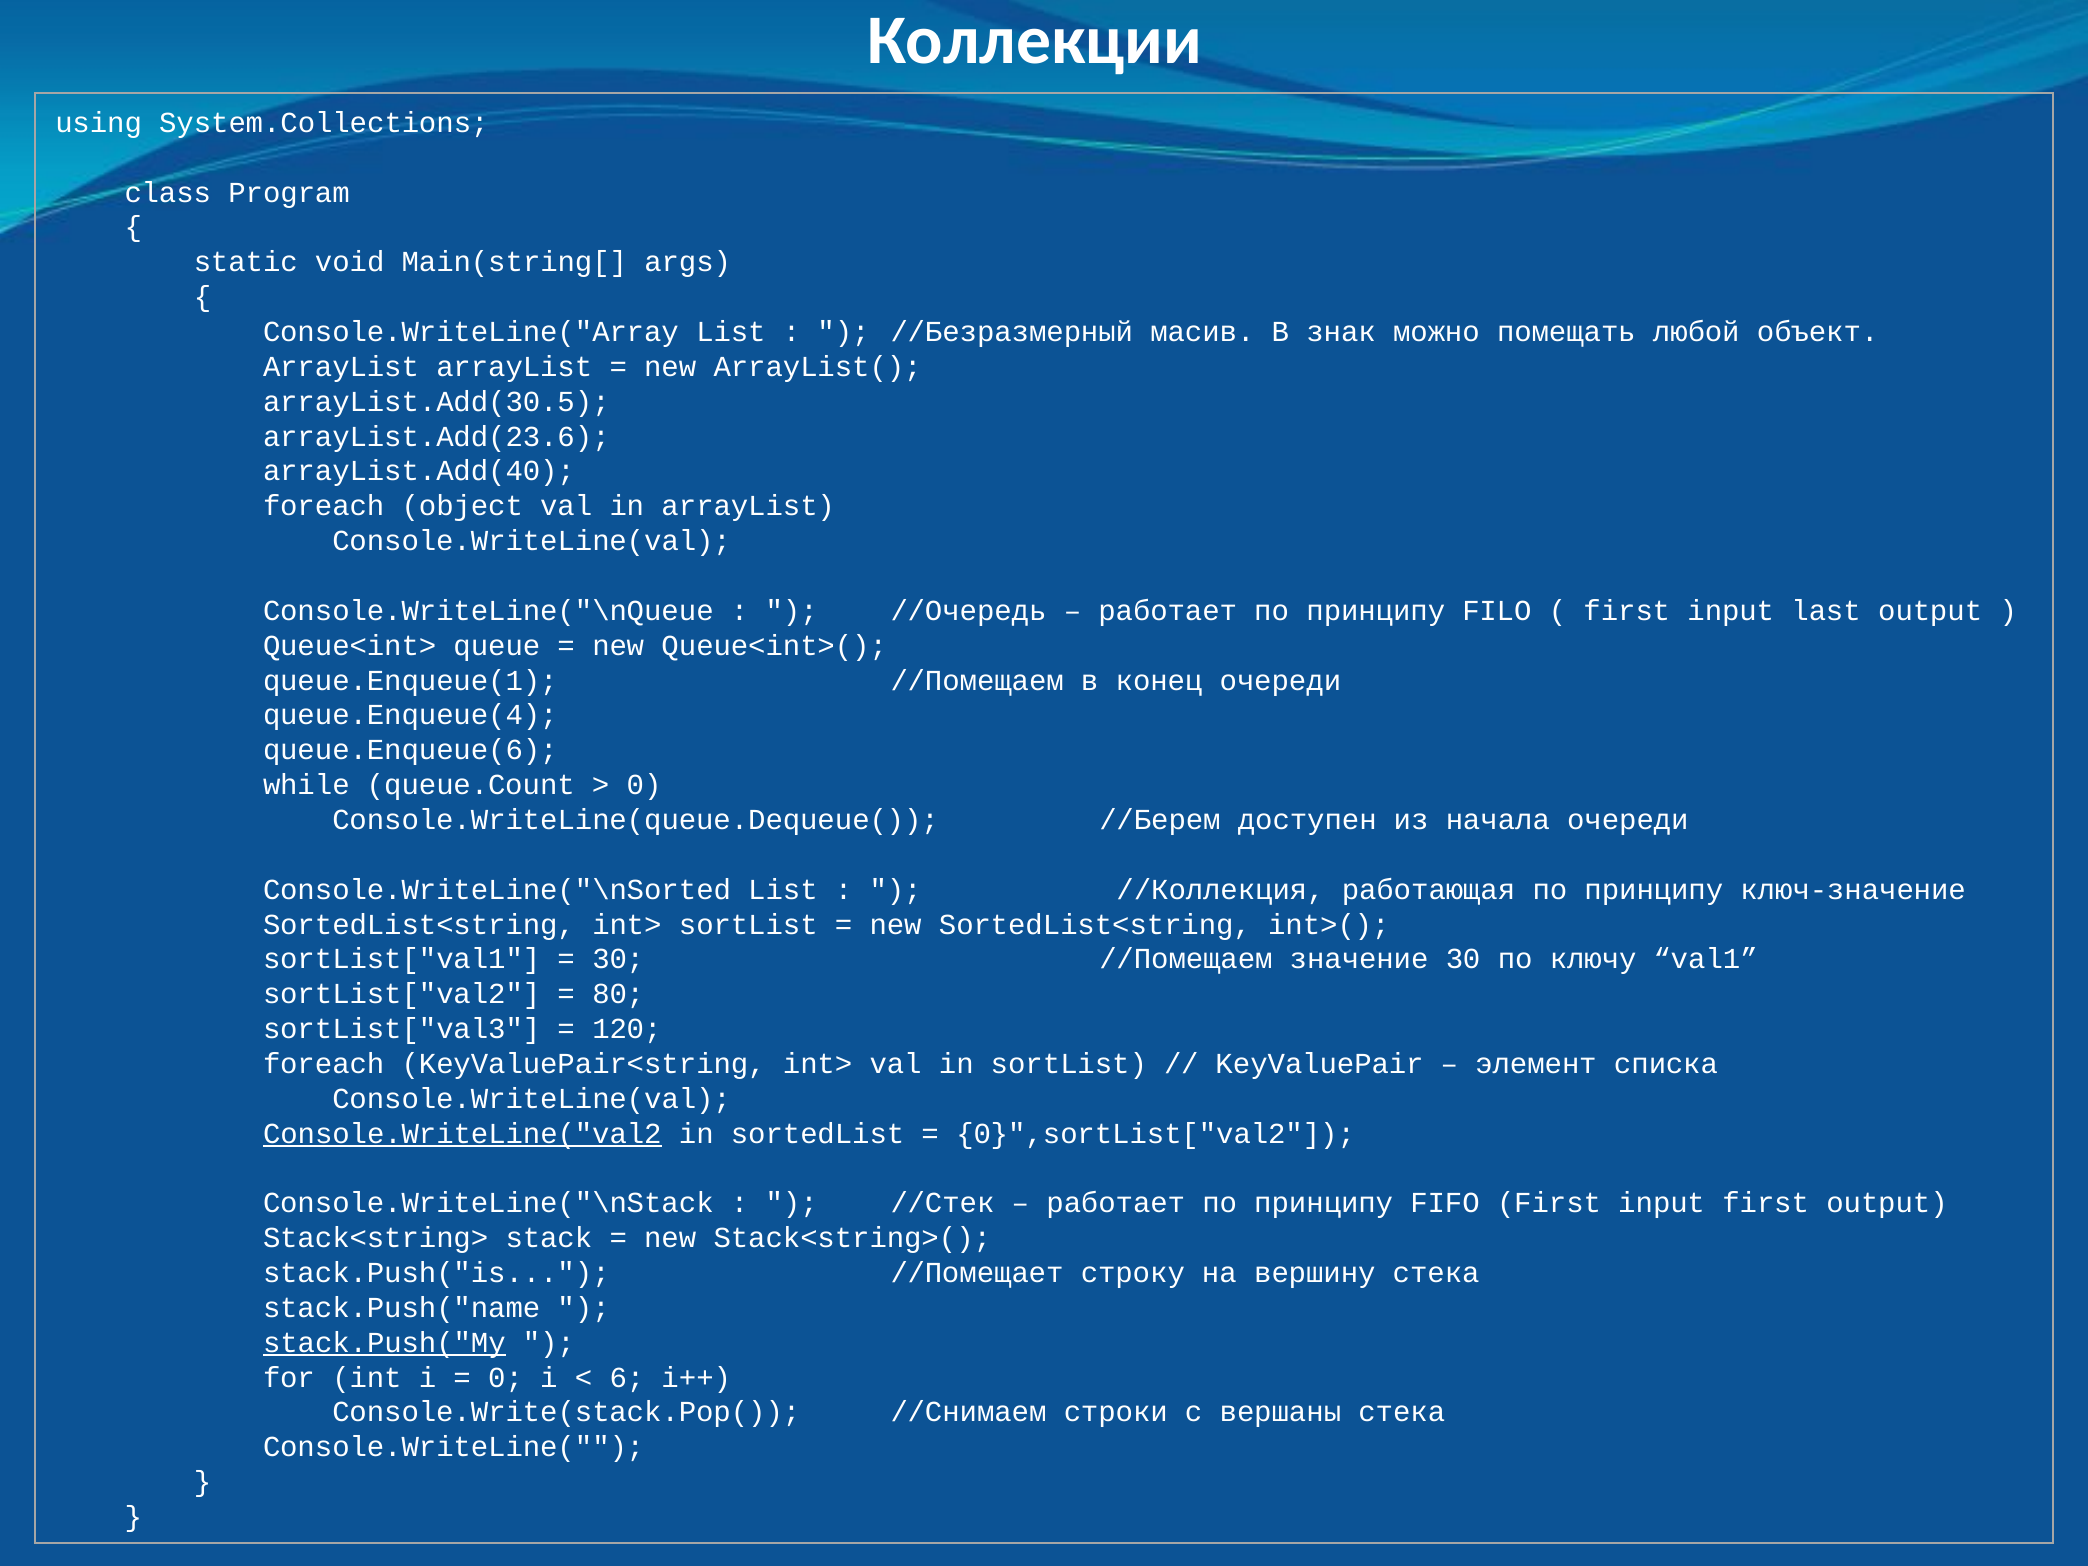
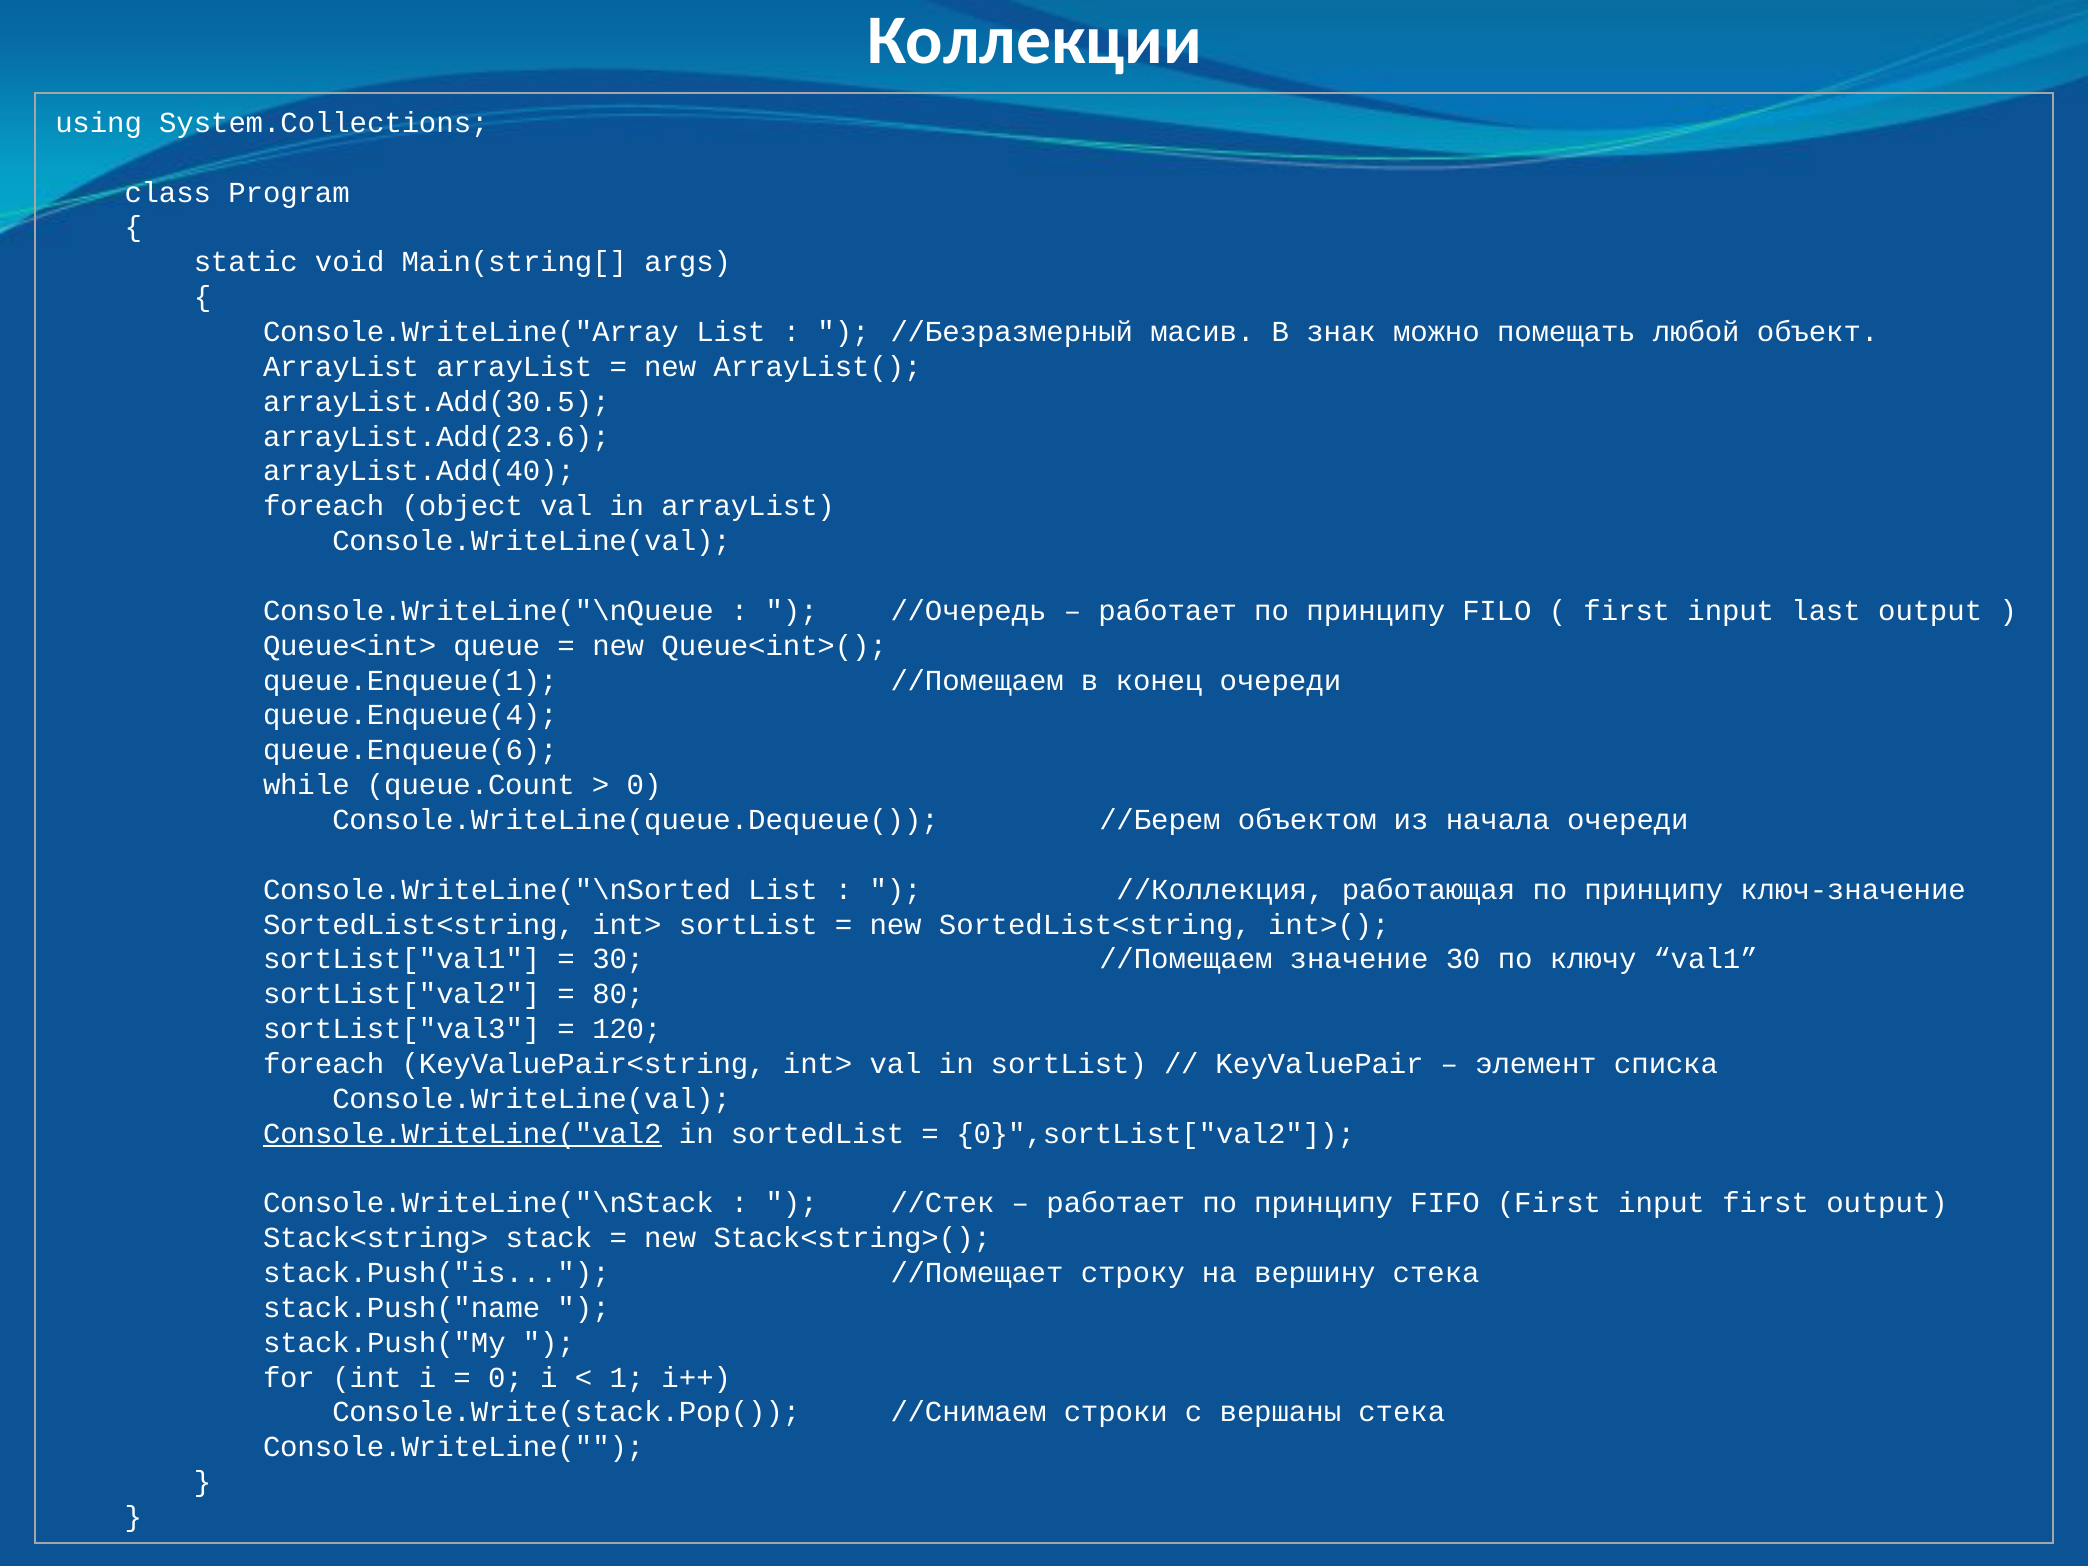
доступен: доступен -> объектом (1307, 820)
stack.Push("My underline: present -> none (384, 1343)
6: 6 -> 1 (627, 1378)
